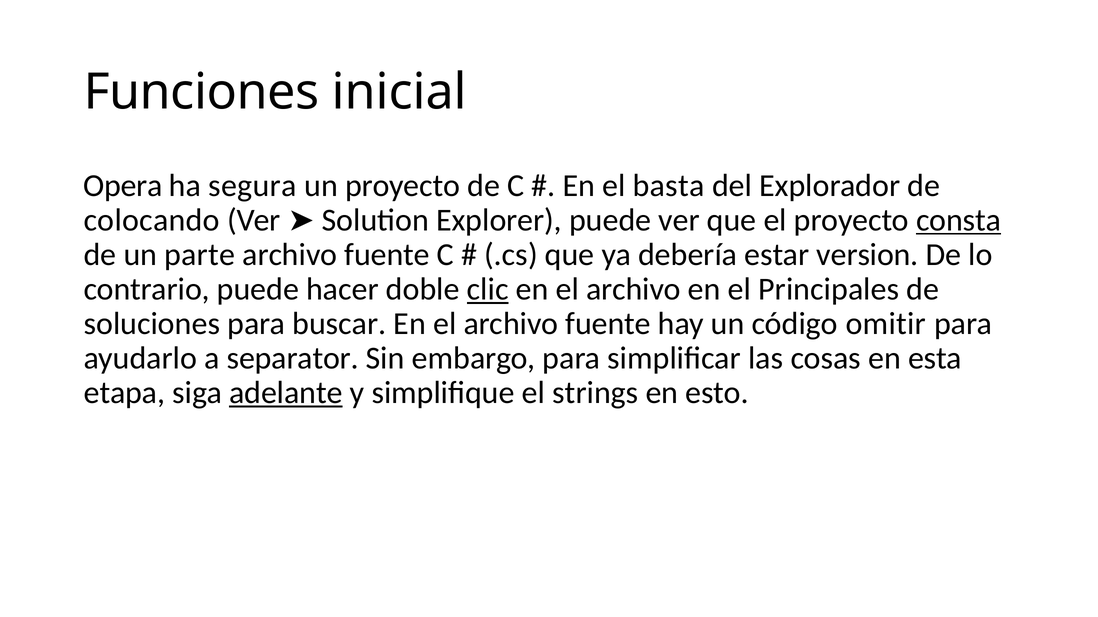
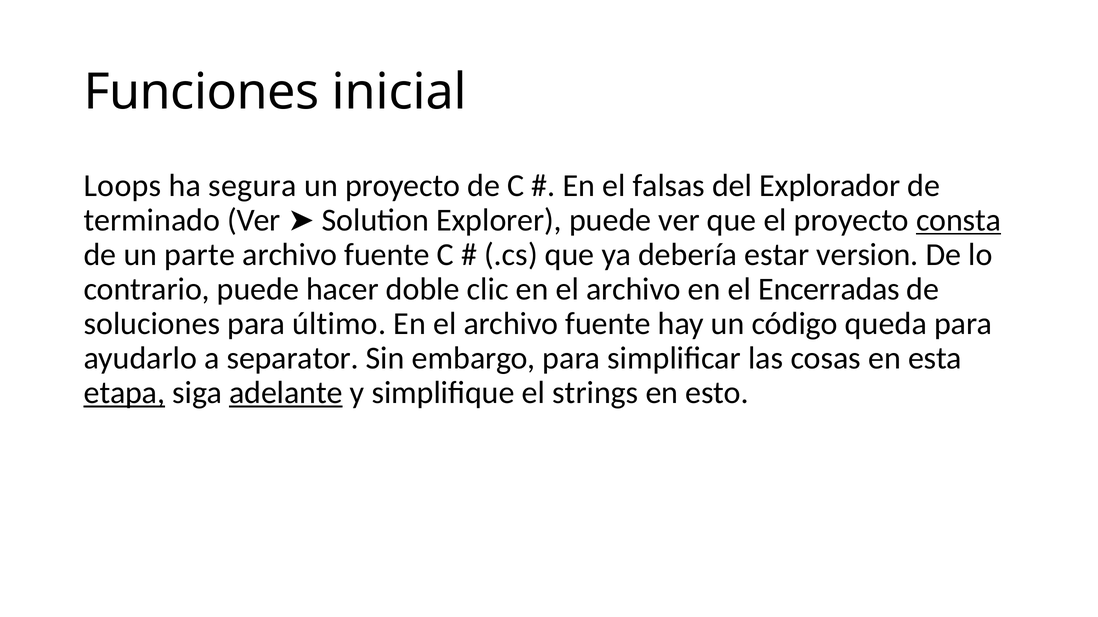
Opera: Opera -> Loops (123, 186)
basta: basta -> falsas (669, 186)
colocando: colocando -> terminado (152, 220)
clic underline: present -> none (488, 289)
Principales: Principales -> Encerradas (829, 289)
buscar: buscar -> último (339, 324)
omitir: omitir -> queda (886, 324)
etapa underline: none -> present (124, 393)
